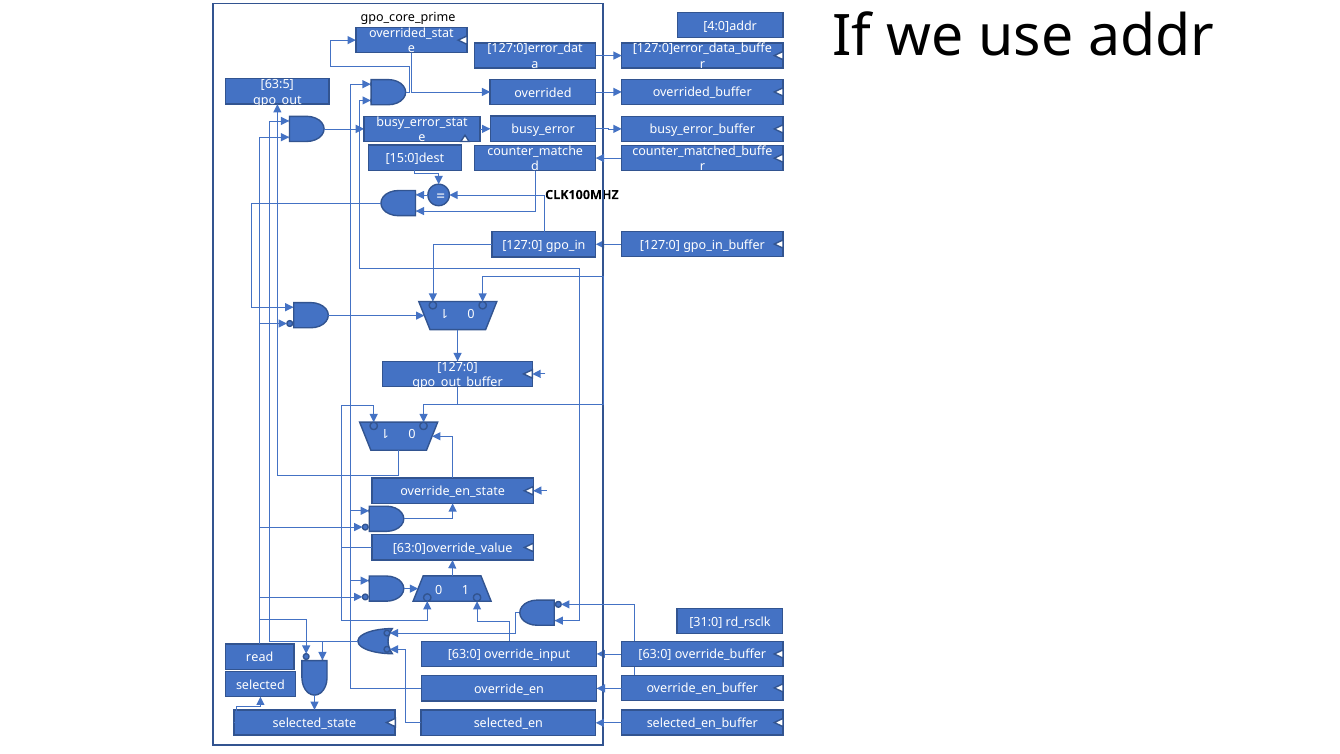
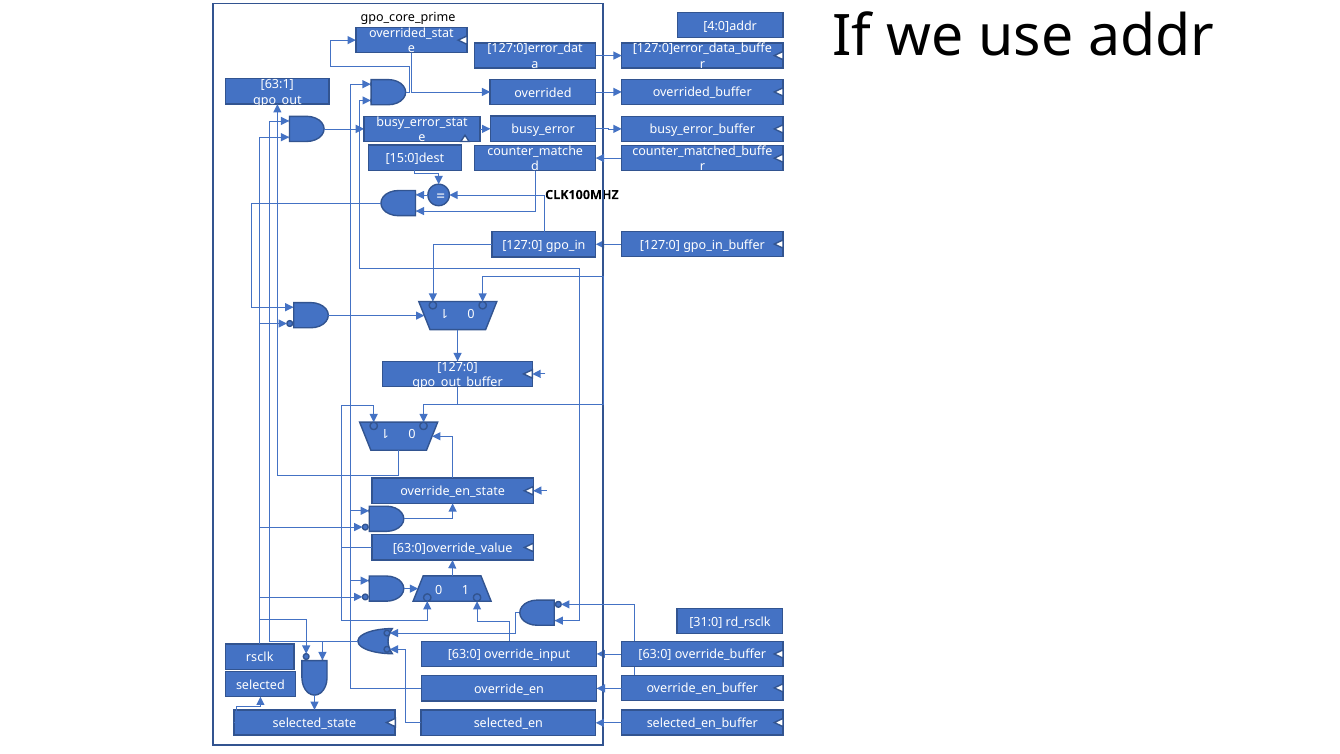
63:5: 63:5 -> 63:1 (277, 85)
read: read -> rsclk (260, 657)
